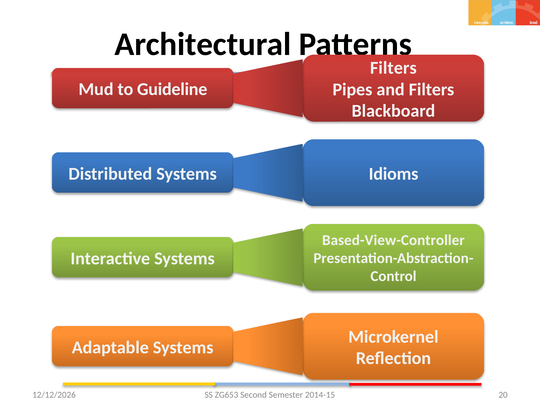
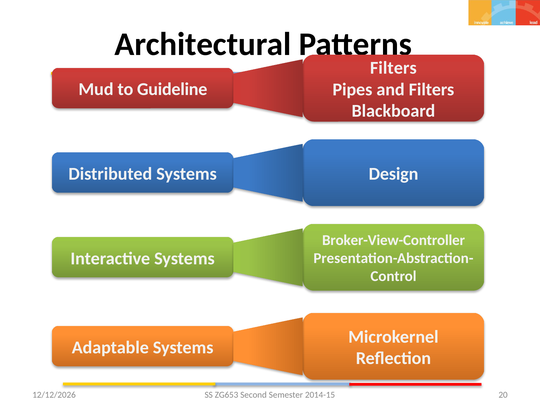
Idioms: Idioms -> Design (394, 174)
Based-View-Controller: Based-View-Controller -> Broker-View-Controller (394, 240)
